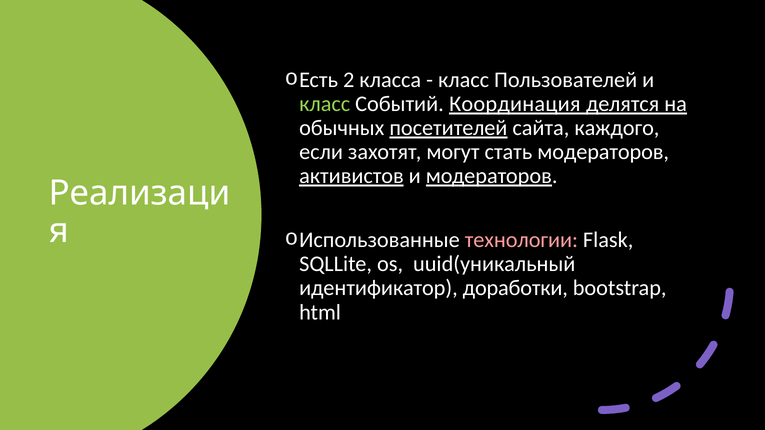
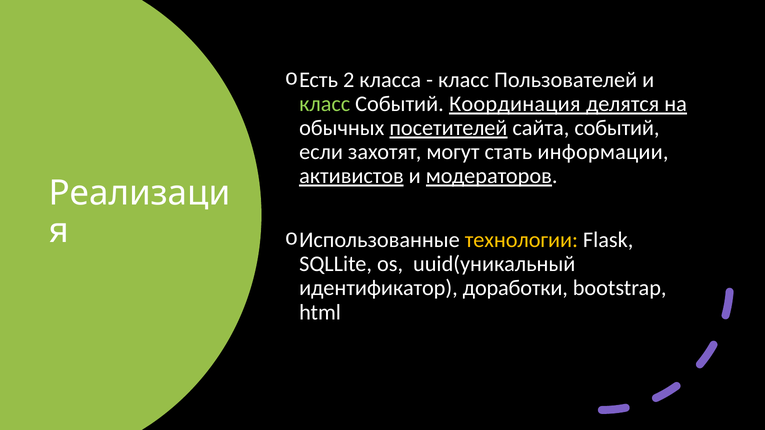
сайта каждого: каждого -> событий (617, 128)
стать модераторов: модераторов -> информации (603, 152)
технологии colour: pink -> yellow (521, 240)
